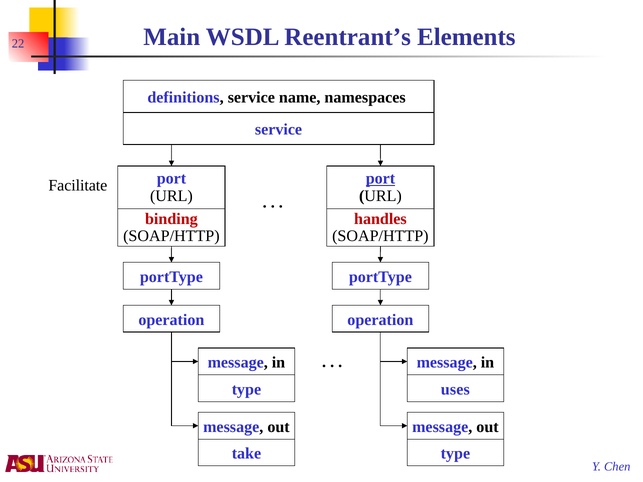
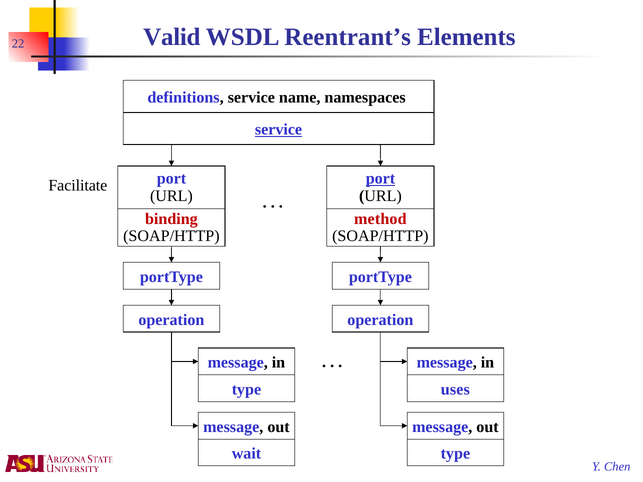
Main: Main -> Valid (172, 37)
service underline: none -> present (279, 130)
handles: handles -> method (380, 219)
take: take -> wait (246, 454)
